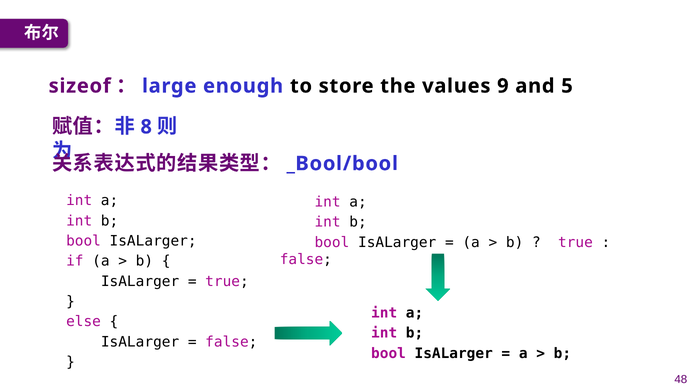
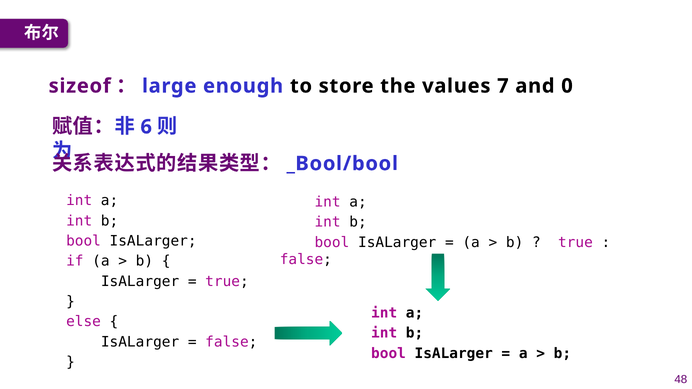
9: 9 -> 7 (503, 86)
5: 5 -> 0 (567, 86)
8: 8 -> 6 (146, 127)
